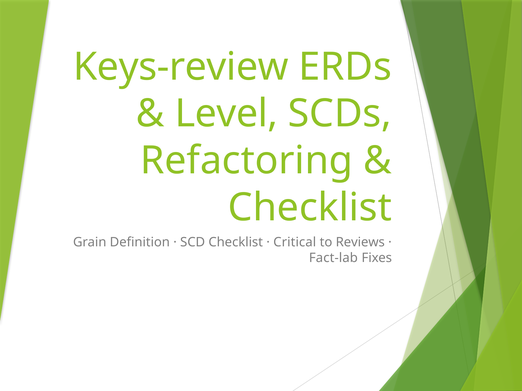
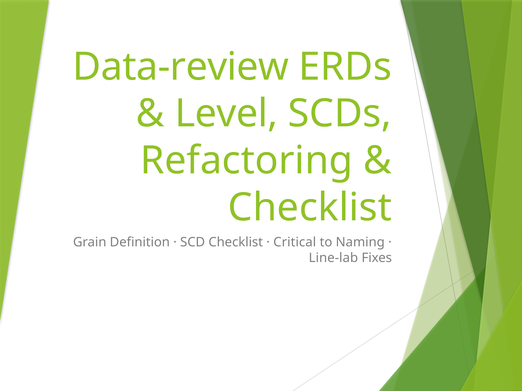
Keys-review: Keys-review -> Data-review (181, 67)
Reviews: Reviews -> Naming (360, 243)
Fact-lab: Fact-lab -> Line-lab (333, 258)
